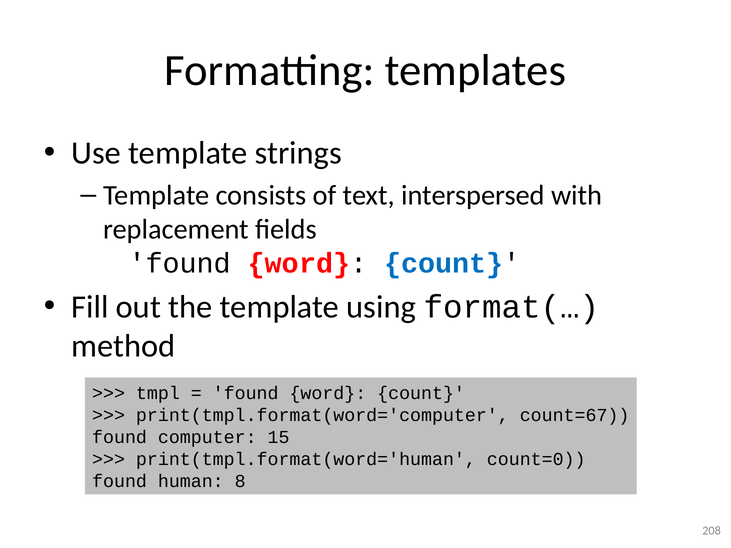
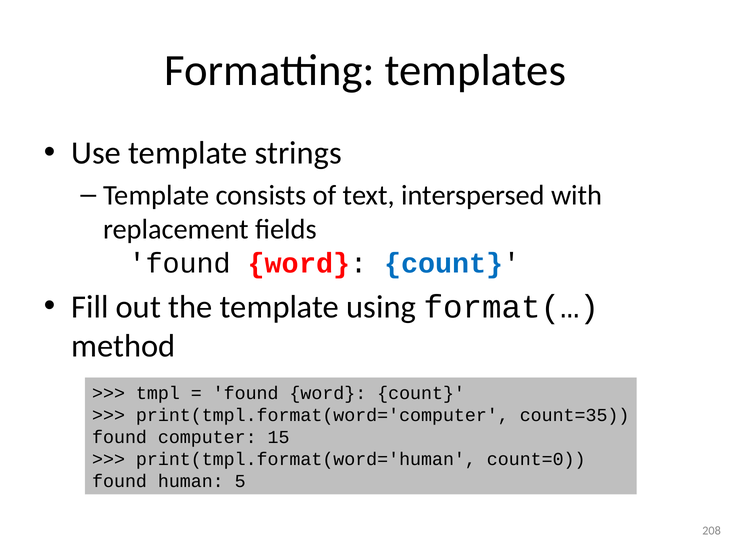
count=67: count=67 -> count=35 (575, 415)
8: 8 -> 5 (240, 481)
